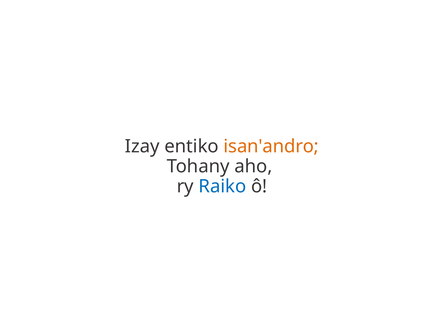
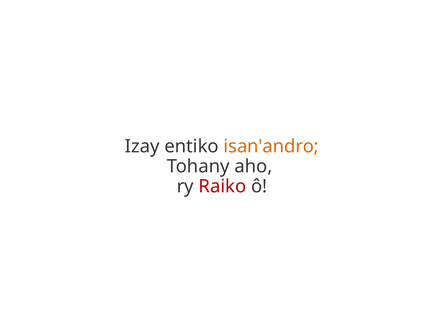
Raiko colour: blue -> red (222, 186)
